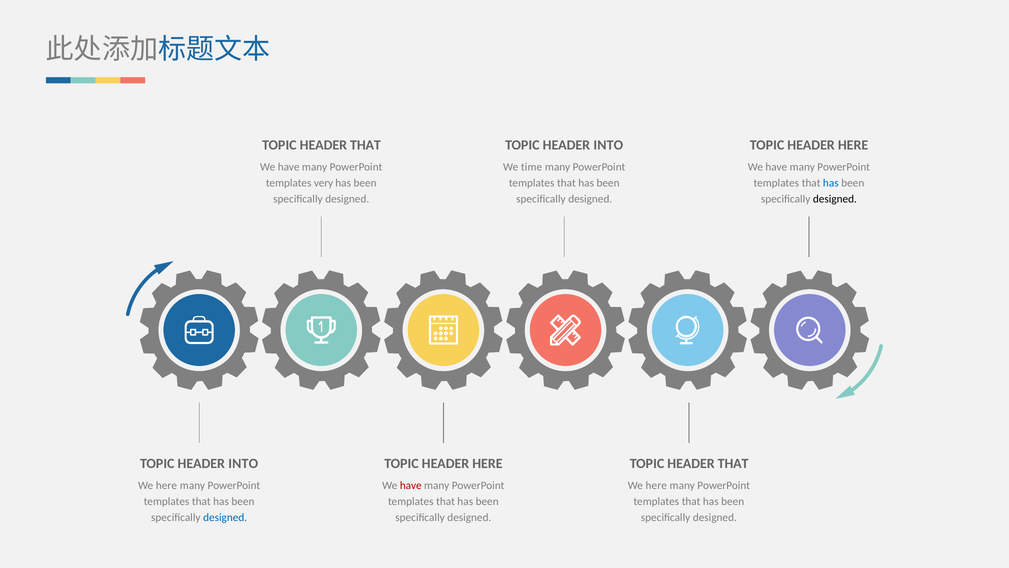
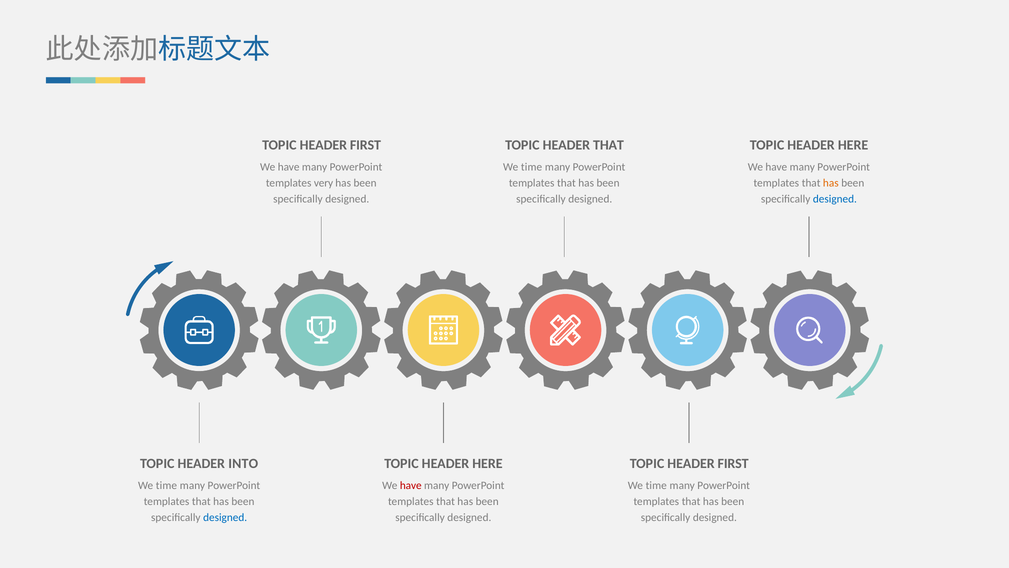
THAT: THAT -> FIRST (365, 145)
INTO: INTO -> THAT (608, 145)
has colour: blue -> orange (831, 183)
designed colour: black -> blue (835, 199)
THAT: THAT -> FIRST (733, 463)
here: here -> time (166, 485)
here: here -> time (656, 485)
